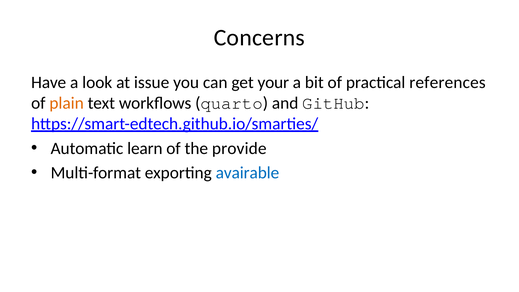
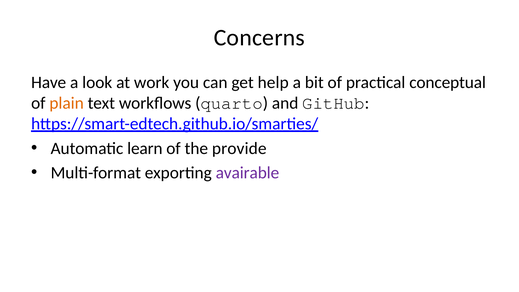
issue: issue -> work (152, 82)
your: your -> help (273, 82)
references: references -> conceptual (448, 82)
avairable colour: blue -> purple (247, 173)
